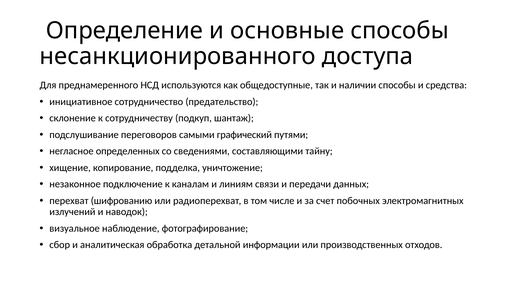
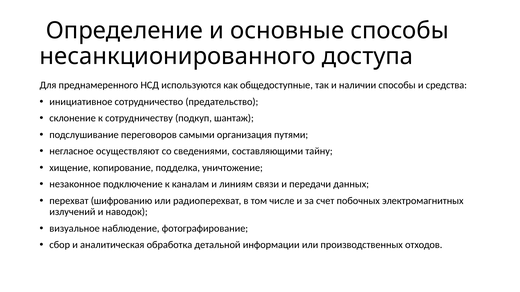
графический: графический -> организация (244, 135)
определенных: определенных -> осуществляют (128, 151)
